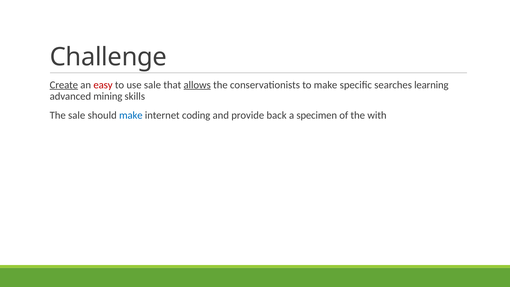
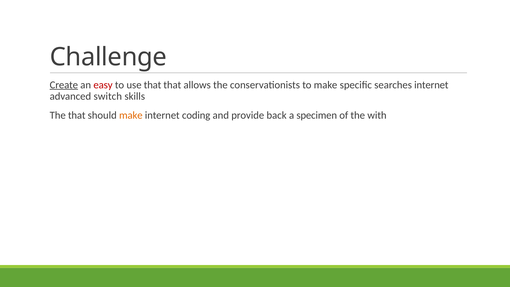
use sale: sale -> that (153, 85)
allows underline: present -> none (197, 85)
searches learning: learning -> internet (431, 85)
mining: mining -> switch (108, 96)
The sale: sale -> that (77, 115)
make colour: blue -> orange (131, 115)
